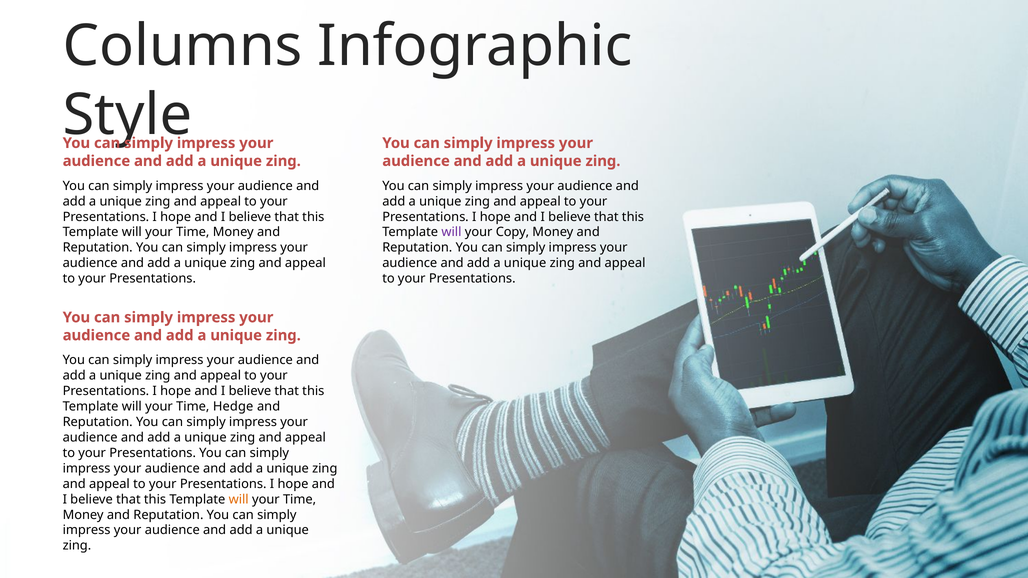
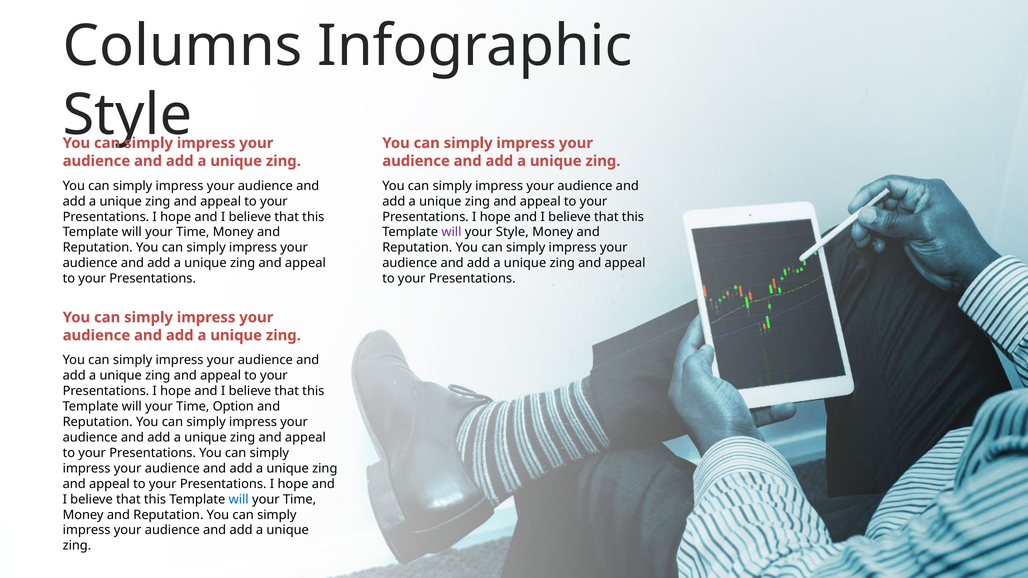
your Copy: Copy -> Style (512, 232)
Hedge: Hedge -> Option (233, 407)
will colour: orange -> blue (239, 500)
